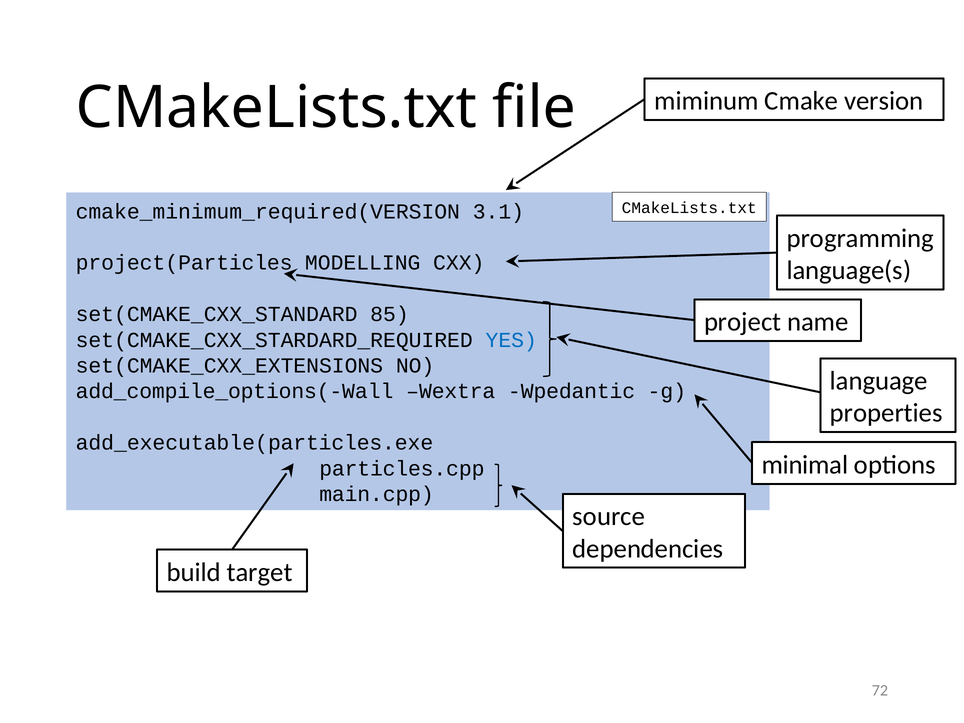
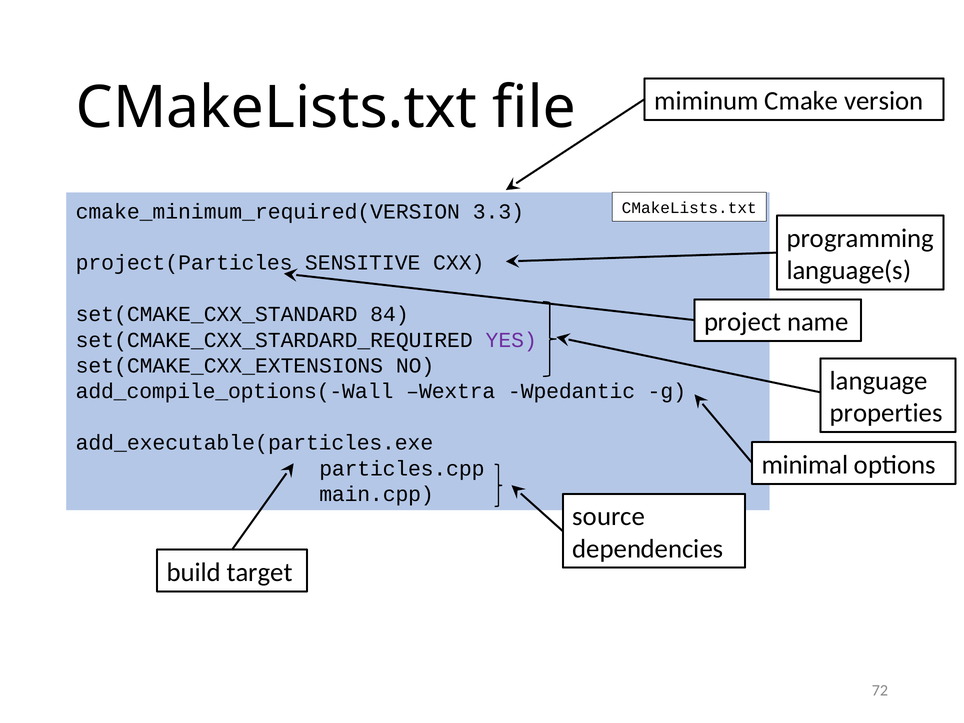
3.1: 3.1 -> 3.3 (498, 212)
MODELLING: MODELLING -> SENSITIVE (363, 263)
85: 85 -> 84 (389, 314)
YES colour: blue -> purple (511, 340)
